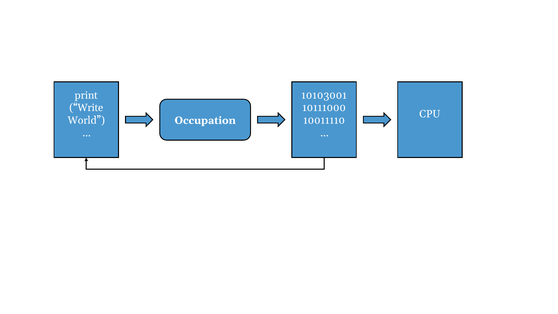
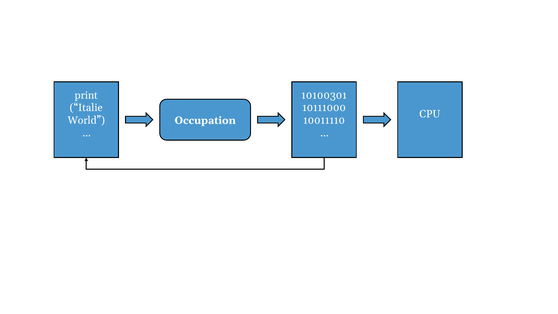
10103001: 10103001 -> 10100301 (324, 95)
Write: Write -> Italie (86, 108)
